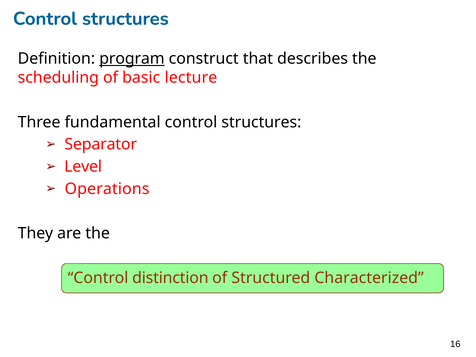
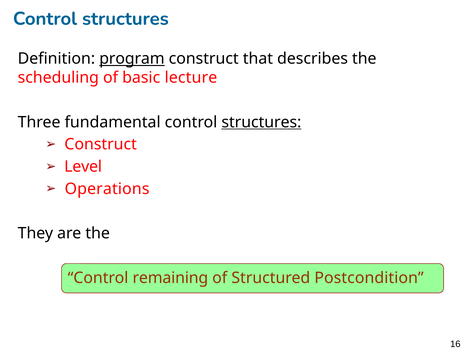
structures underline: none -> present (261, 122)
Separator: Separator -> Construct (101, 144)
distinction: distinction -> remaining (170, 278)
Characterized: Characterized -> Postcondition (369, 278)
